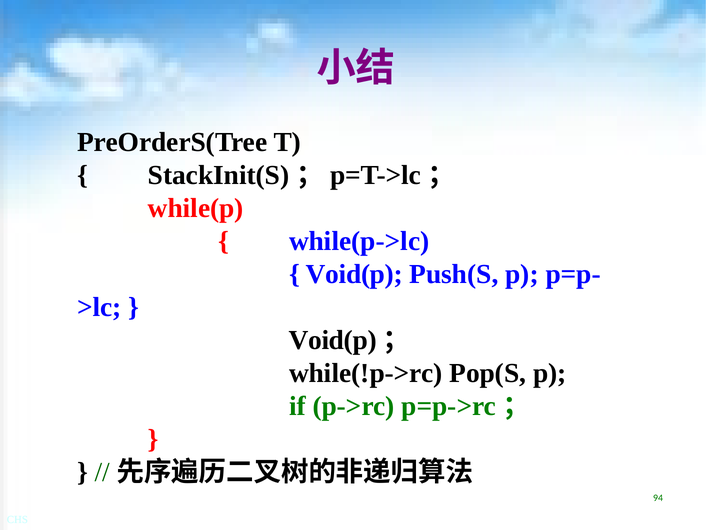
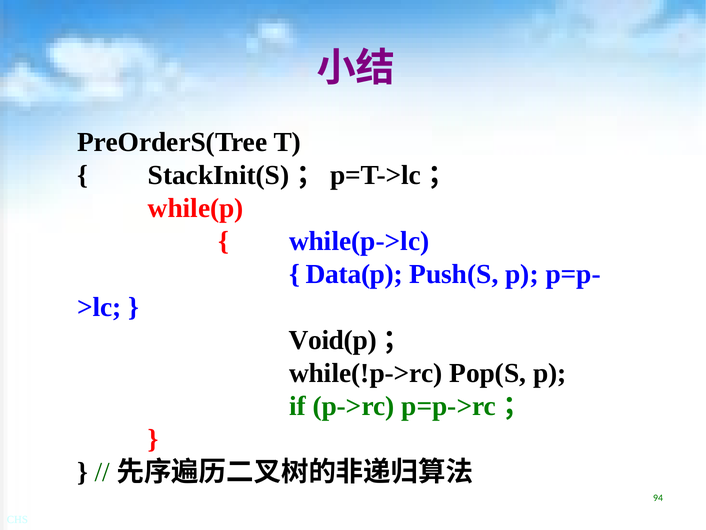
Void(p: Void(p -> Data(p (354, 274)
